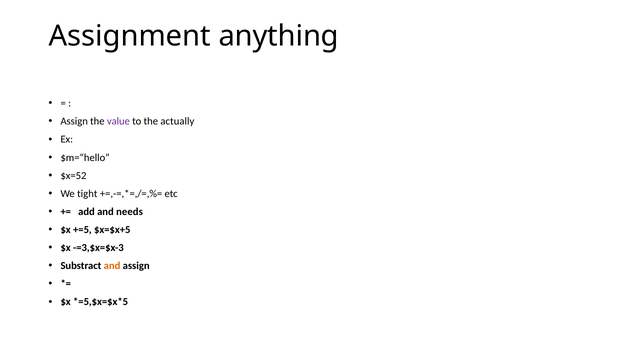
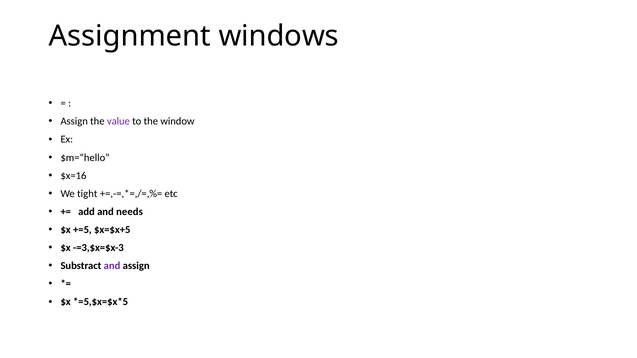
anything: anything -> windows (279, 36)
actually: actually -> window (177, 122)
$x=52: $x=52 -> $x=16 (73, 176)
and colour: orange -> purple (112, 266)
